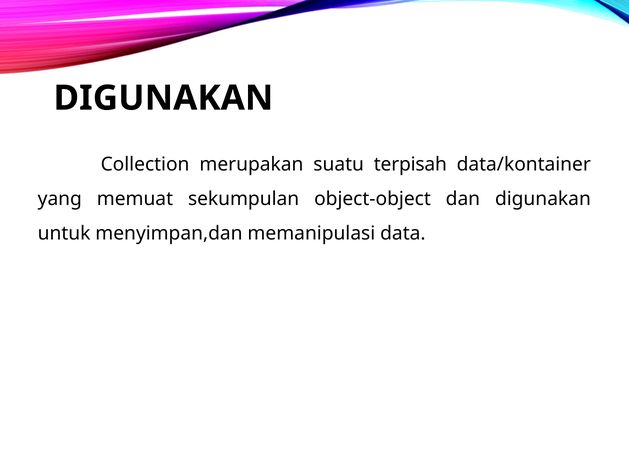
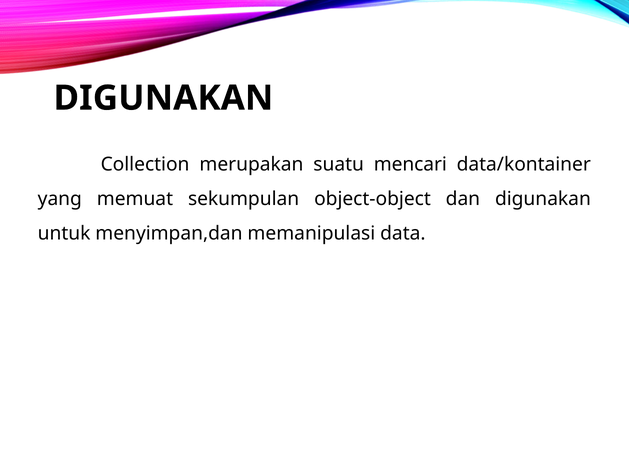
terpisah: terpisah -> mencari (410, 164)
